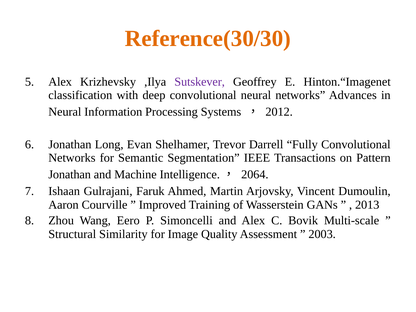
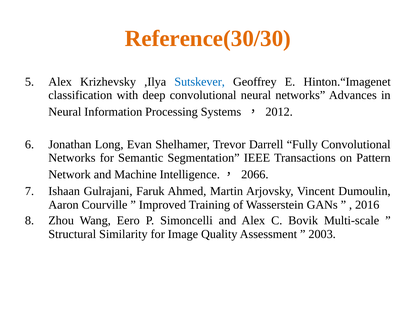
Sutskever colour: purple -> blue (200, 82)
Jonathan: Jonathan -> Network (70, 175)
2064: 2064 -> 2066 (255, 175)
2013: 2013 -> 2016 (367, 205)
